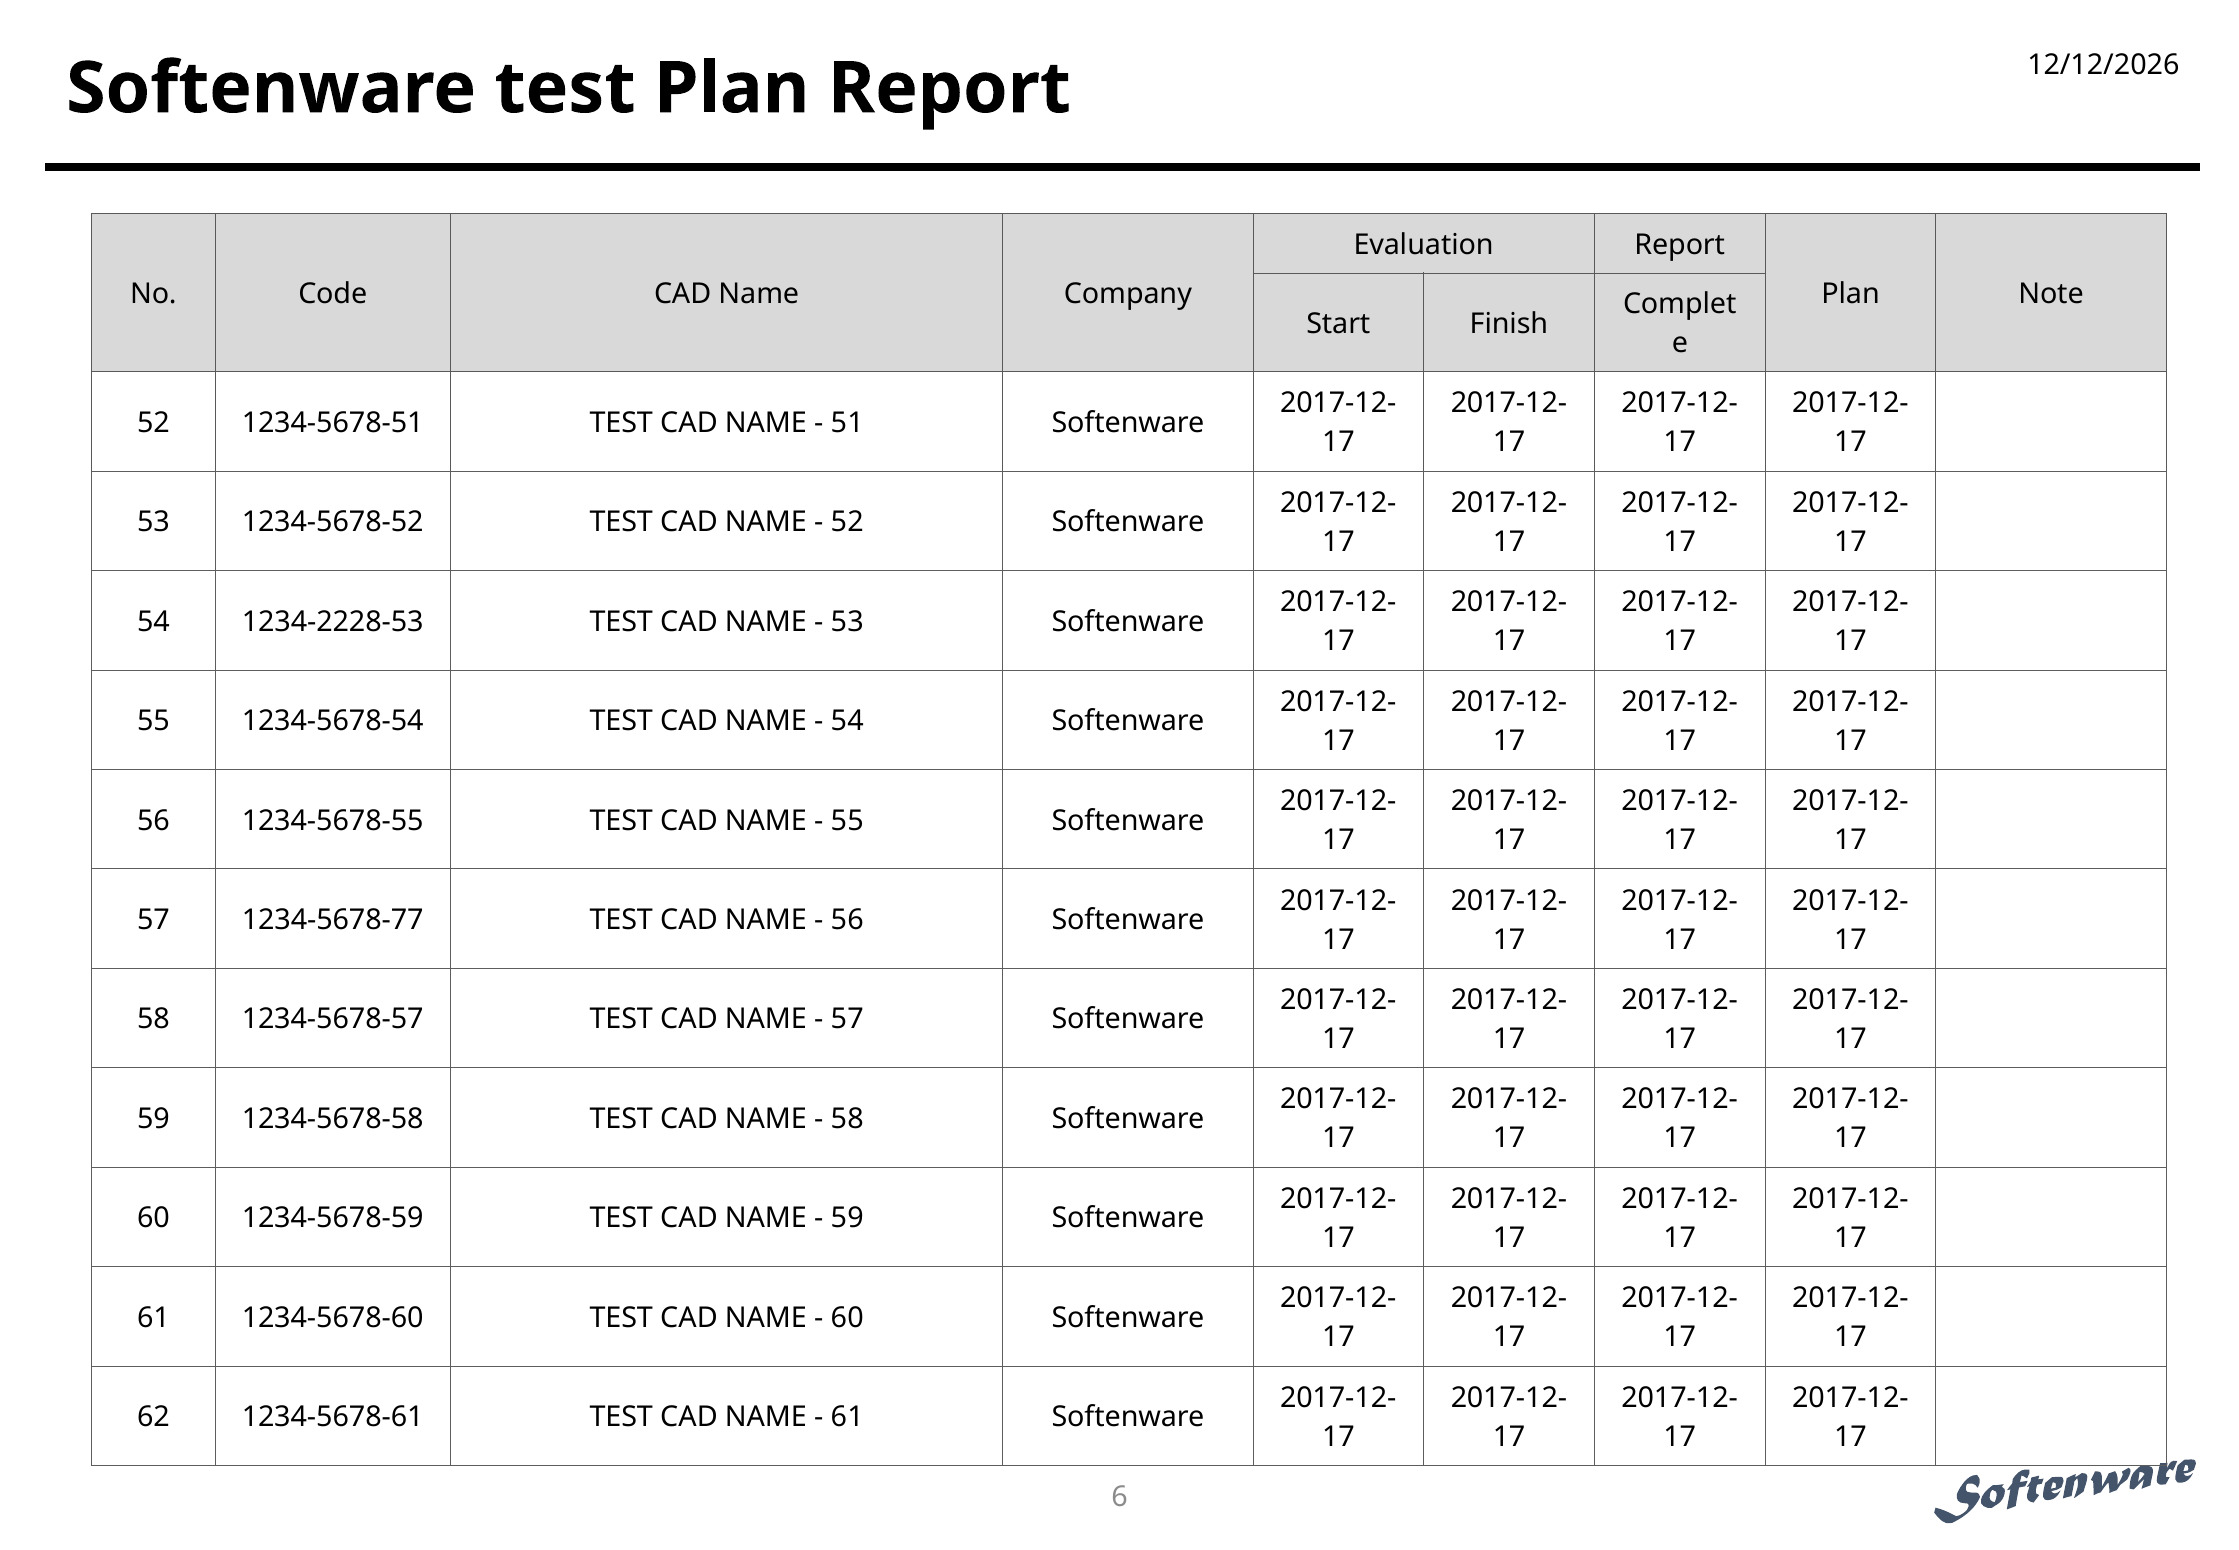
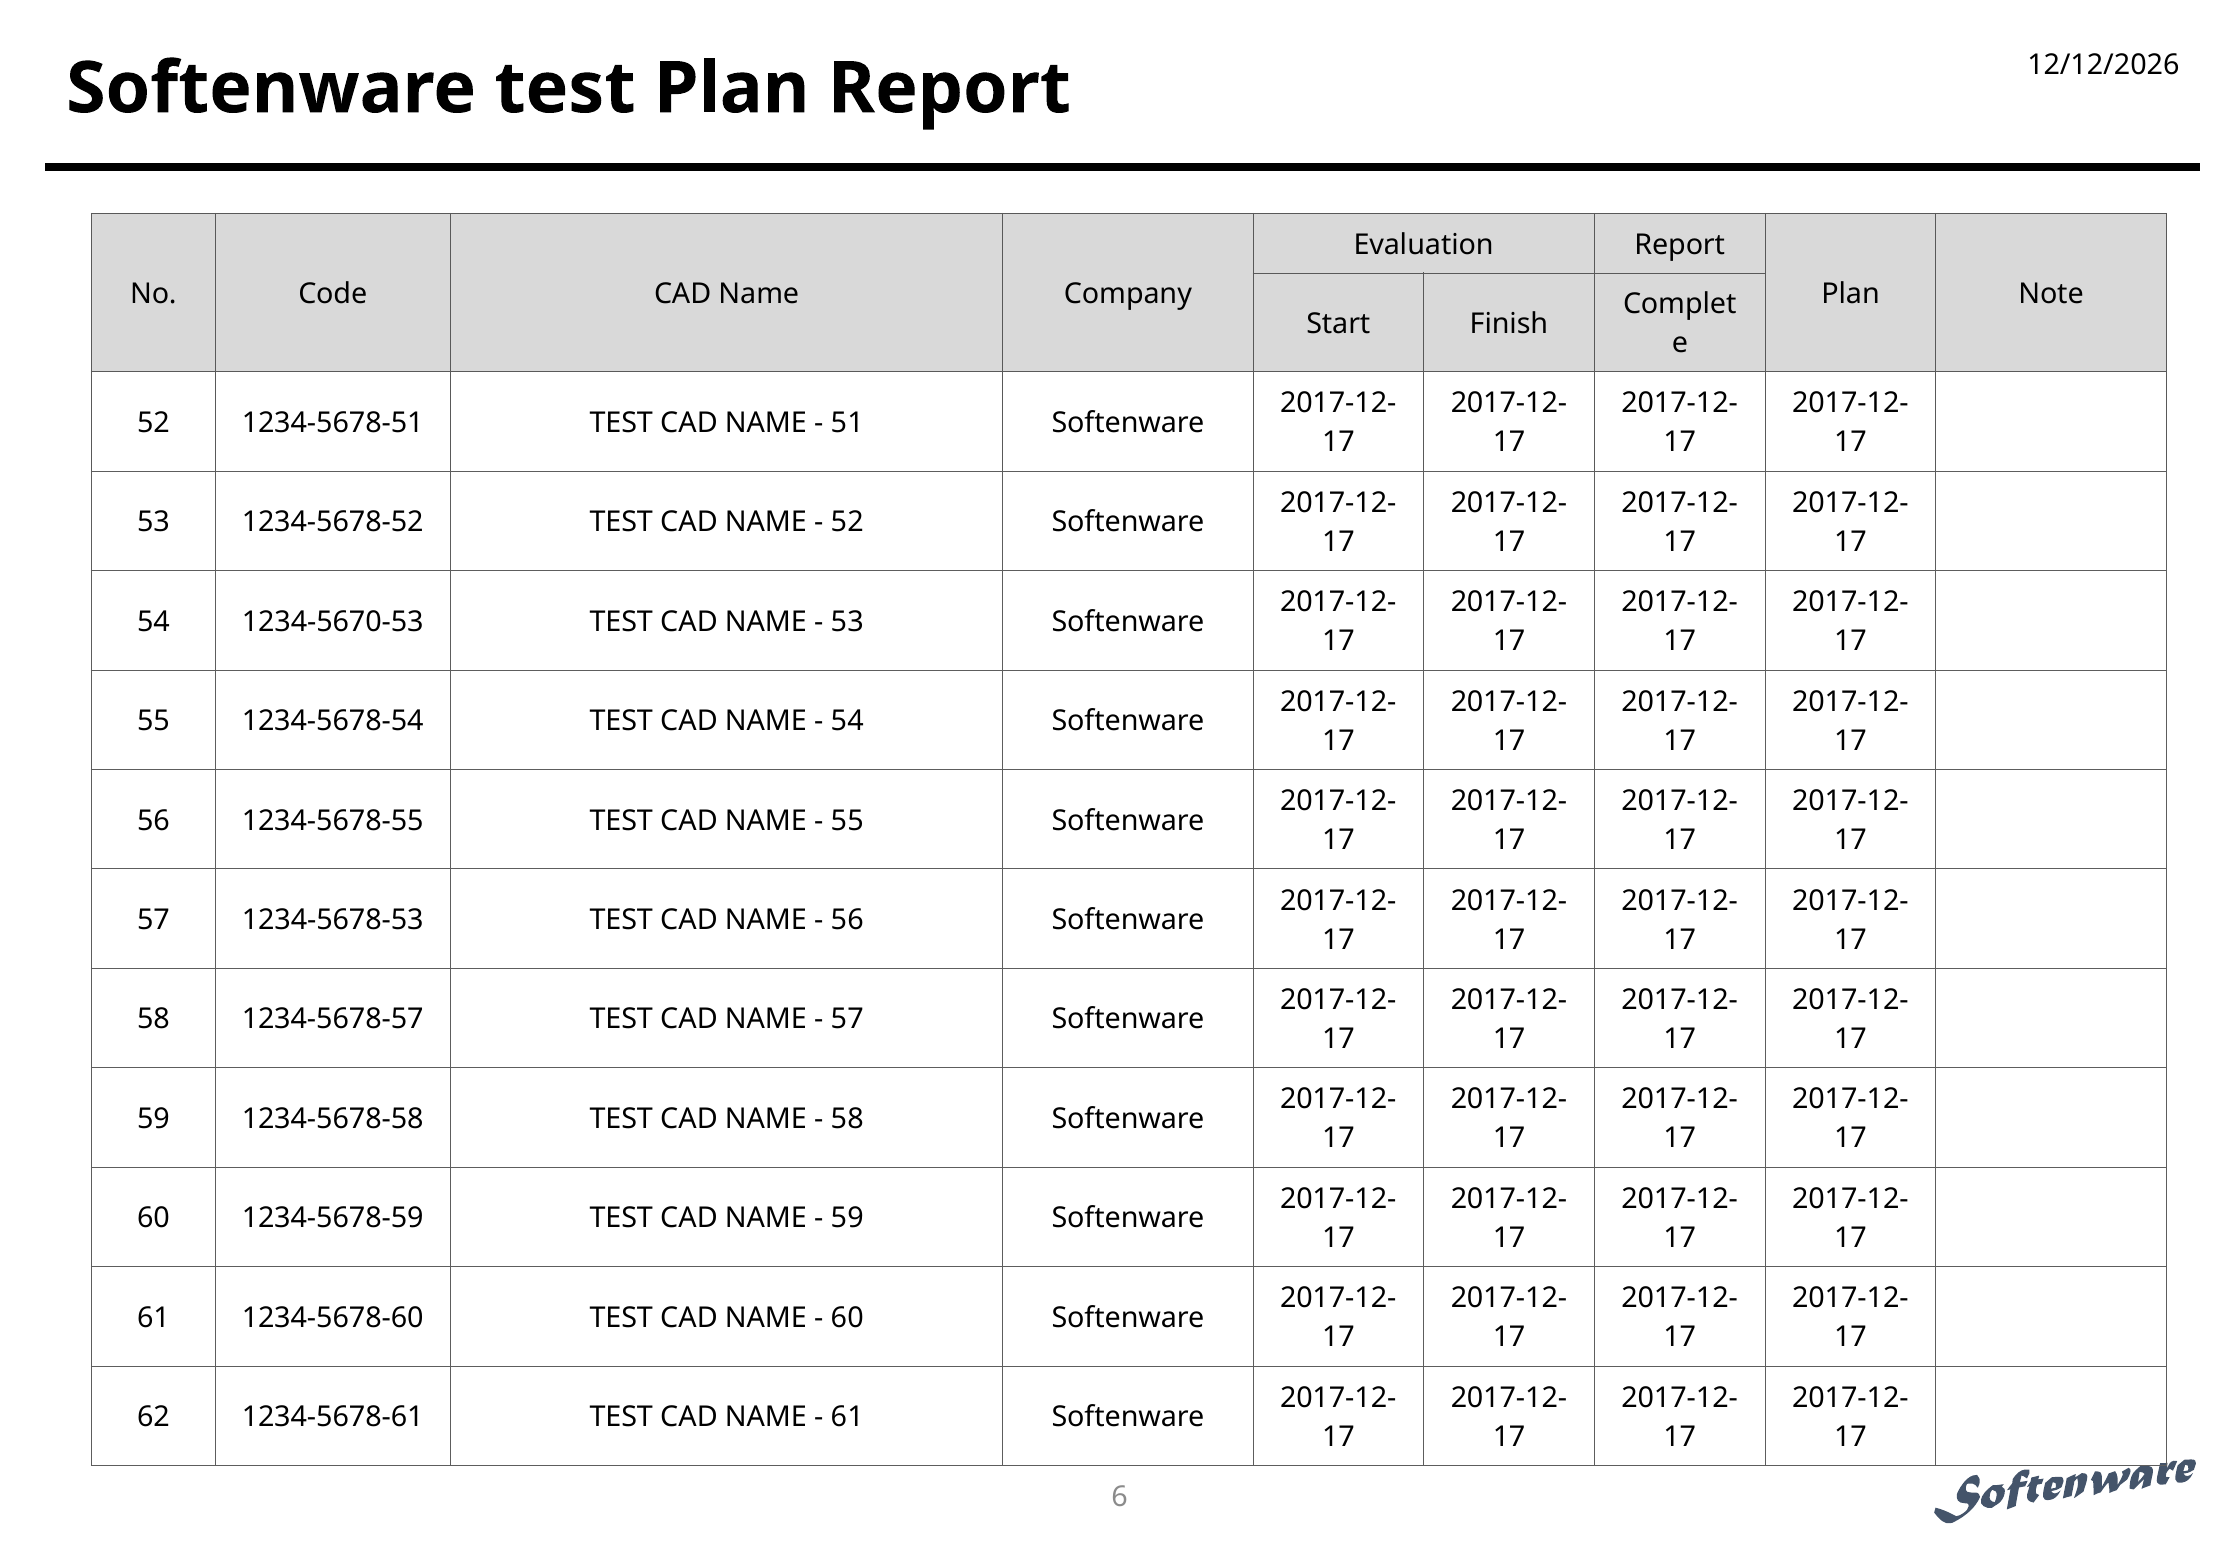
1234-2228-53: 1234-2228-53 -> 1234-5670-53 (333, 622)
1234-5678-77: 1234-5678-77 -> 1234-5678-53 (333, 920)
